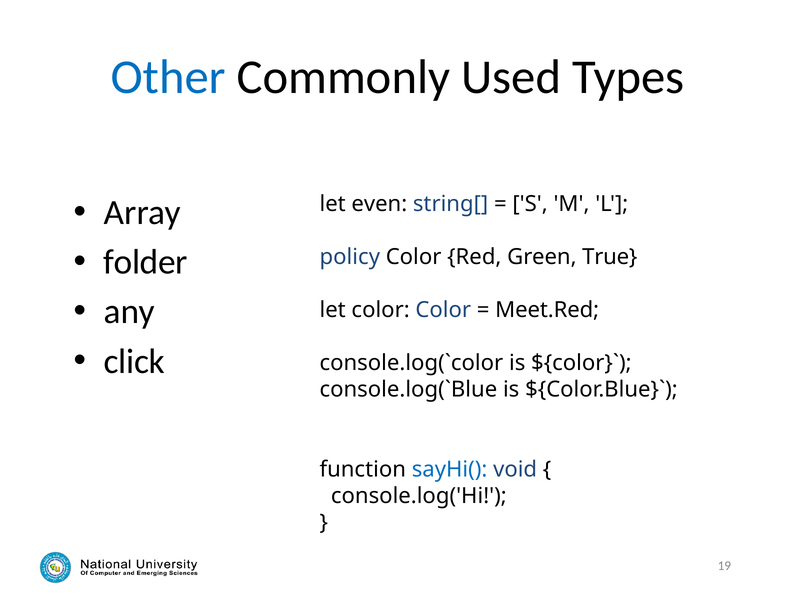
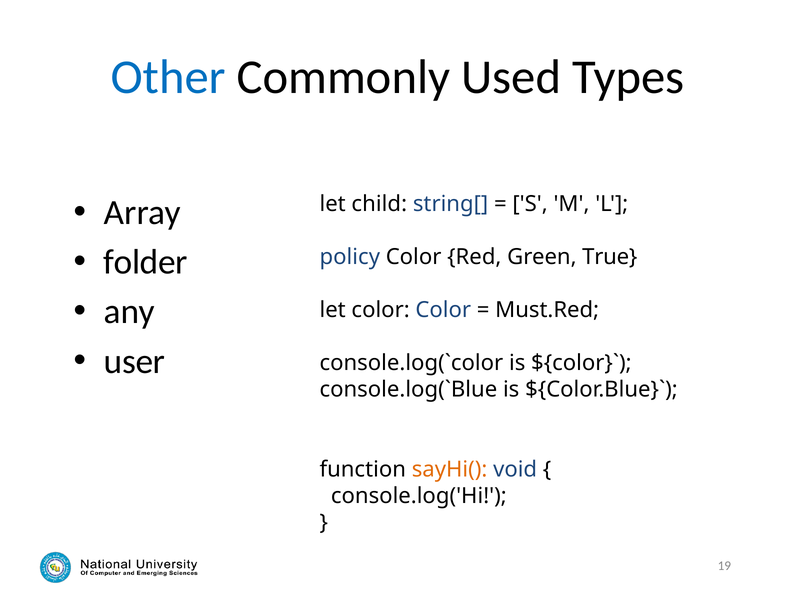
even: even -> child (379, 204)
Meet.Red: Meet.Red -> Must.Red (547, 310)
click: click -> user (134, 361)
sayHi( colour: blue -> orange (450, 469)
